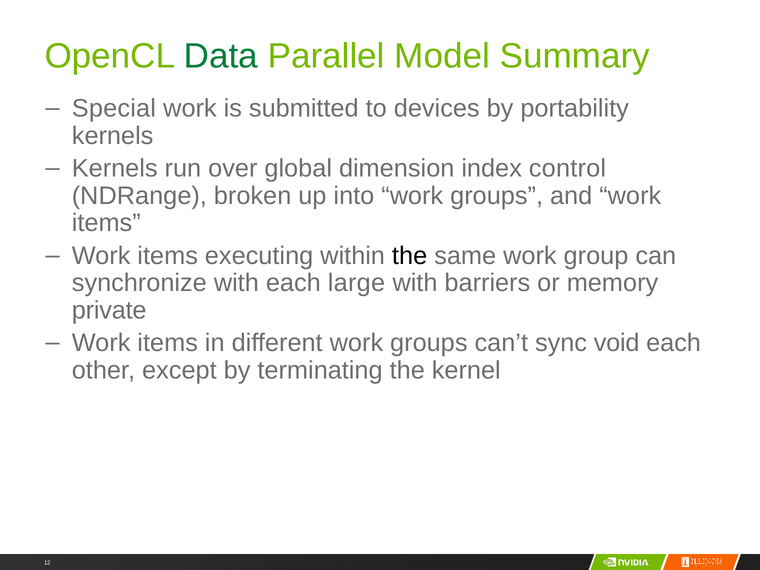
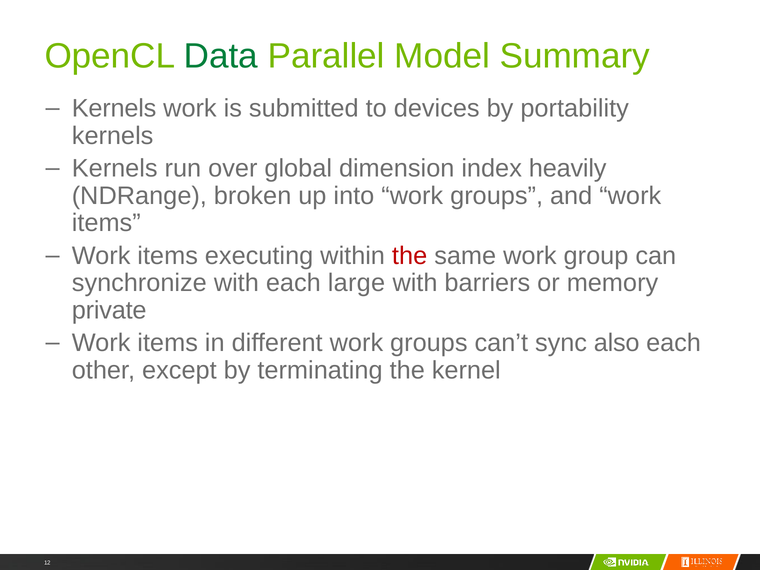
Special: Special -> Kernels (114, 108)
control: control -> heavily (568, 168)
the colour: black -> red (410, 256)
void: void -> also (617, 343)
